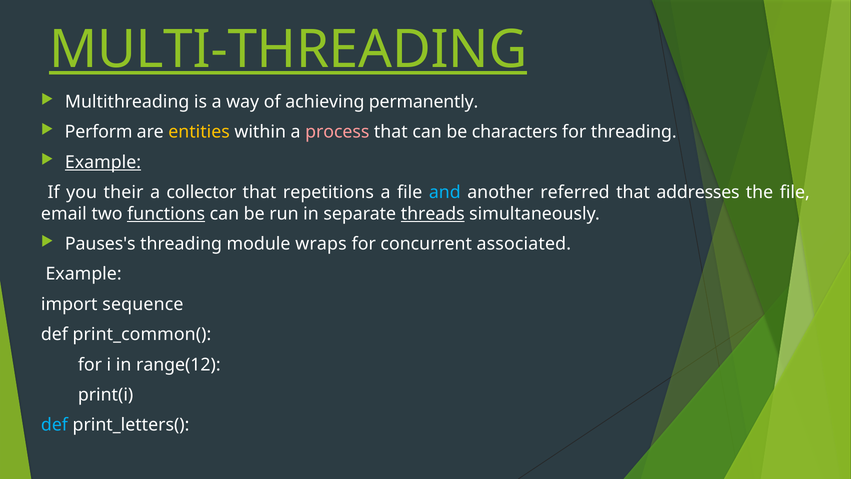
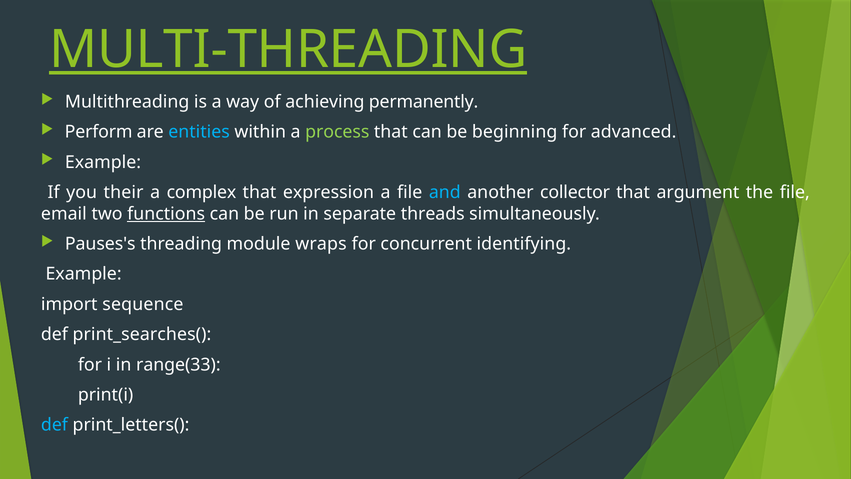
entities colour: yellow -> light blue (199, 132)
process colour: pink -> light green (337, 132)
characters: characters -> beginning (515, 132)
for threading: threading -> advanced (634, 132)
Example underline: present -> none (103, 162)
collector: collector -> complex (201, 192)
repetitions: repetitions -> expression (328, 192)
referred: referred -> collector (575, 192)
addresses: addresses -> argument (698, 192)
threads underline: present -> none (433, 214)
associated: associated -> identifying (524, 244)
print_common(: print_common( -> print_searches( (142, 334)
range(12: range(12 -> range(33 (178, 364)
